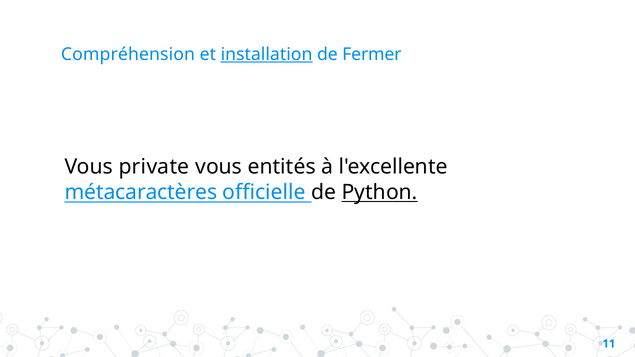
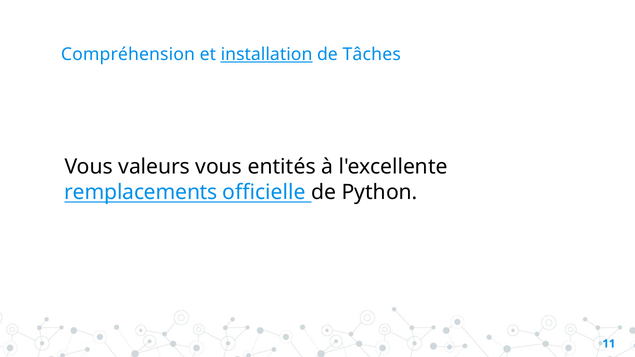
Fermer: Fermer -> Tâches (372, 54)
private: private -> valeurs (154, 167)
métacaractères: métacaractères -> remplacements (141, 192)
Python underline: present -> none (380, 192)
